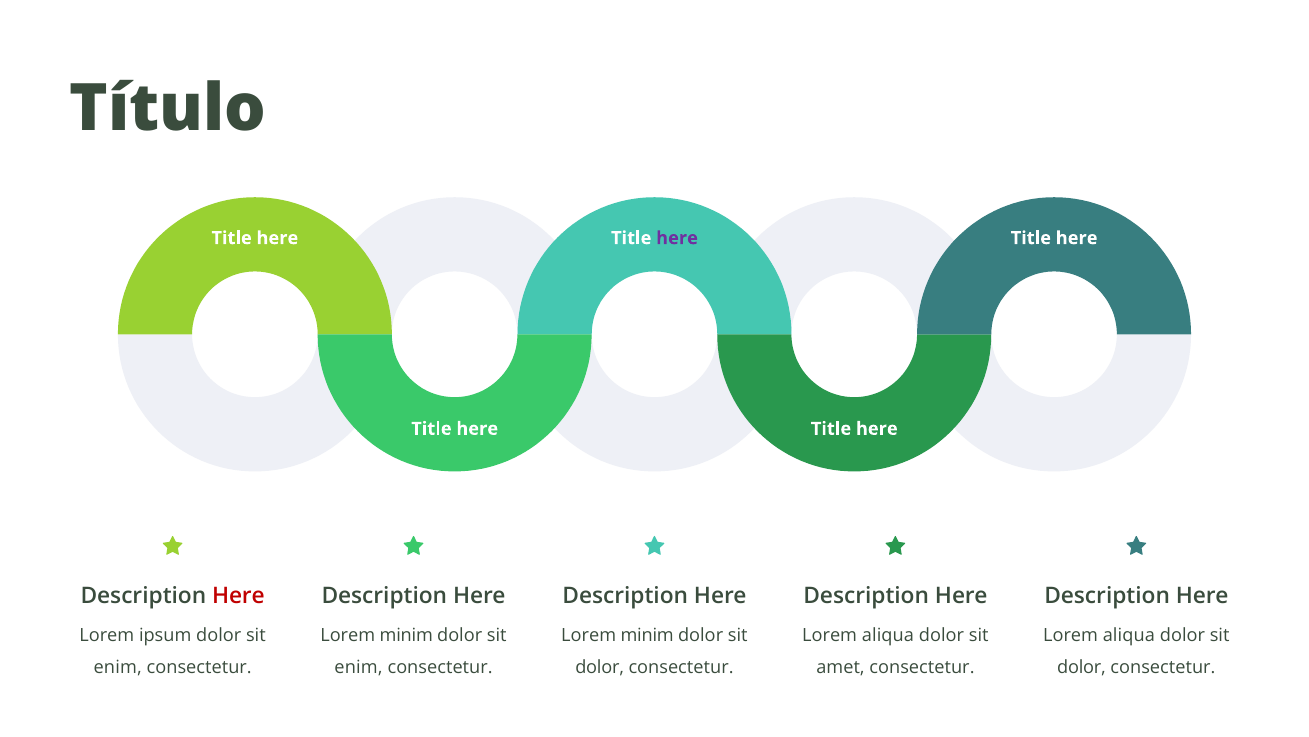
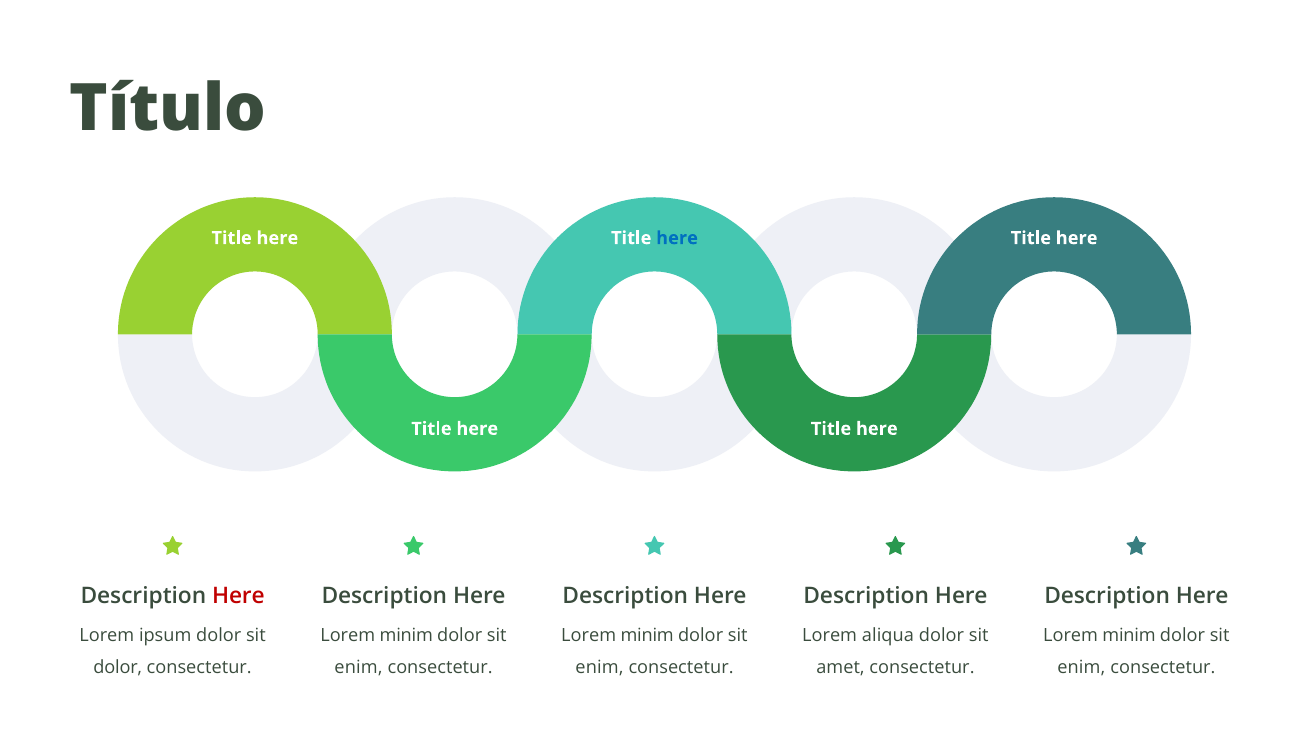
here colour: purple -> blue (677, 238)
aliqua: aliqua -> minim (1129, 635)
enim: enim -> dolor (118, 667)
dolor: dolor -> enim (599, 667)
dolor: dolor -> enim (1081, 667)
